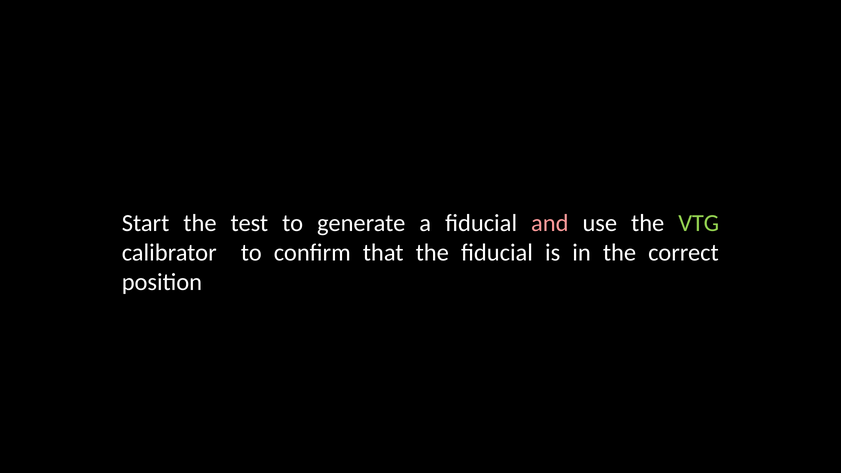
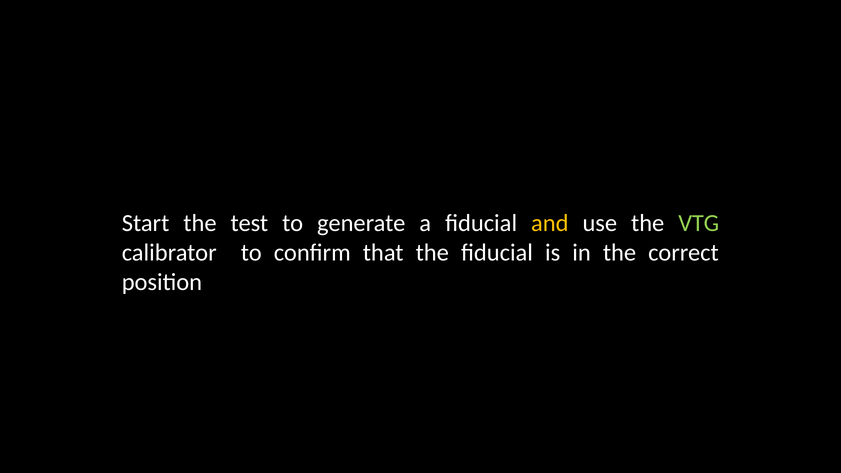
and colour: pink -> yellow (550, 223)
